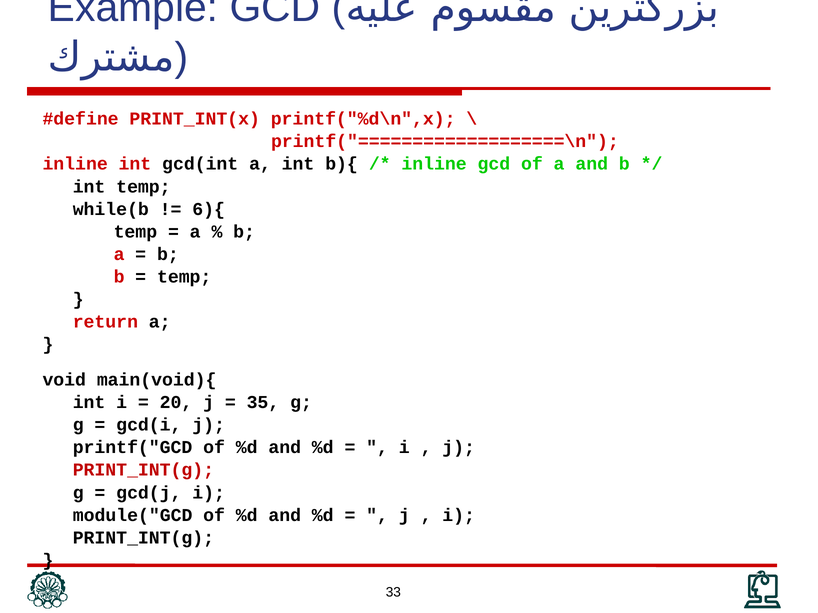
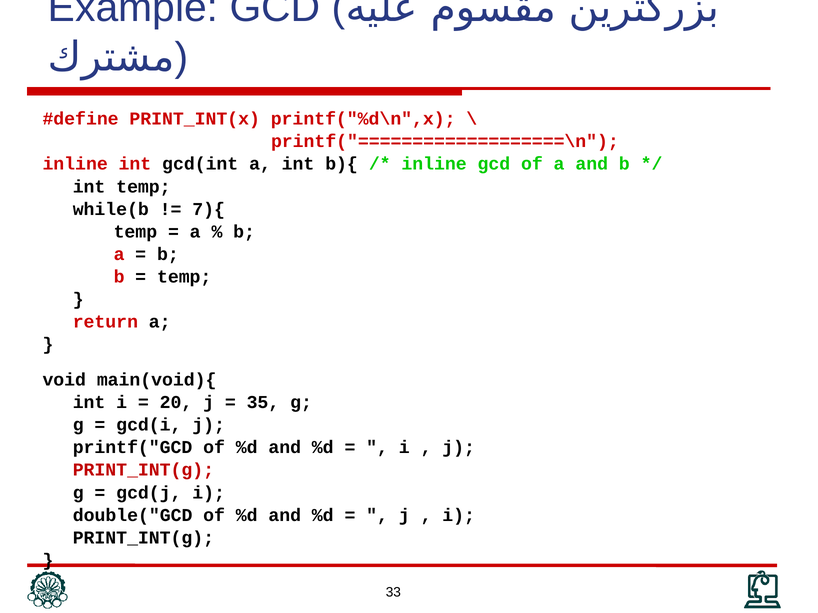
6){: 6){ -> 7){ (209, 209)
module("GCD: module("GCD -> double("GCD (133, 515)
